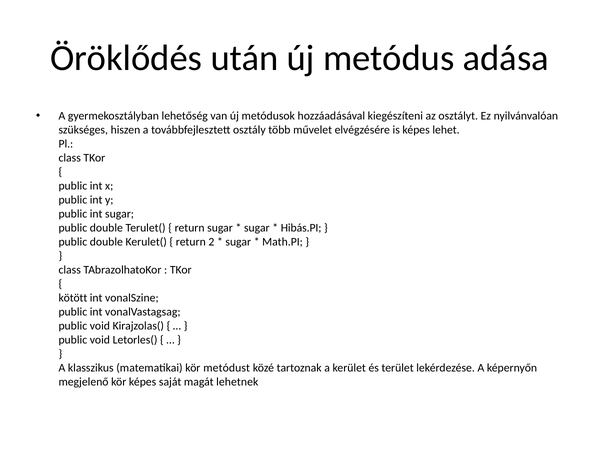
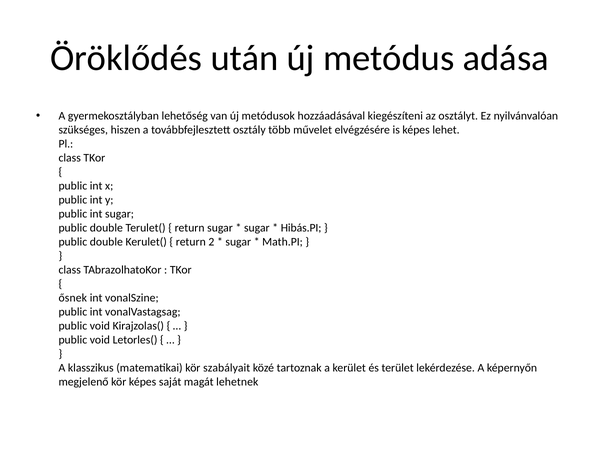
kötött: kötött -> ősnek (73, 298)
metódust: metódust -> szabályait (227, 368)
